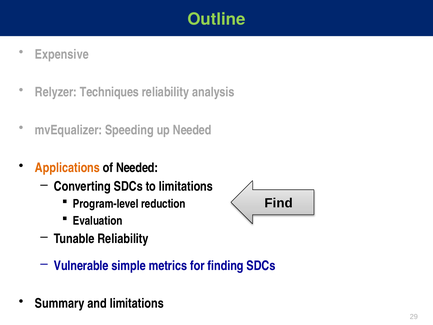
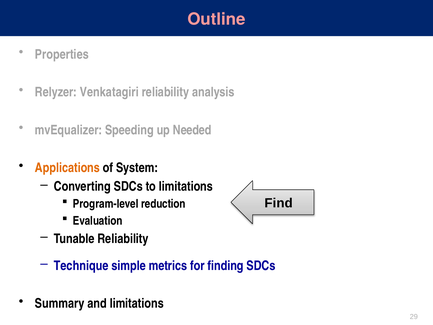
Outline colour: light green -> pink (217, 19)
Expensive: Expensive -> Properties (62, 54)
Techniques: Techniques -> Venkatagiri (109, 92)
of Needed: Needed -> System (137, 168)
Vulnerable: Vulnerable -> Technique (81, 265)
